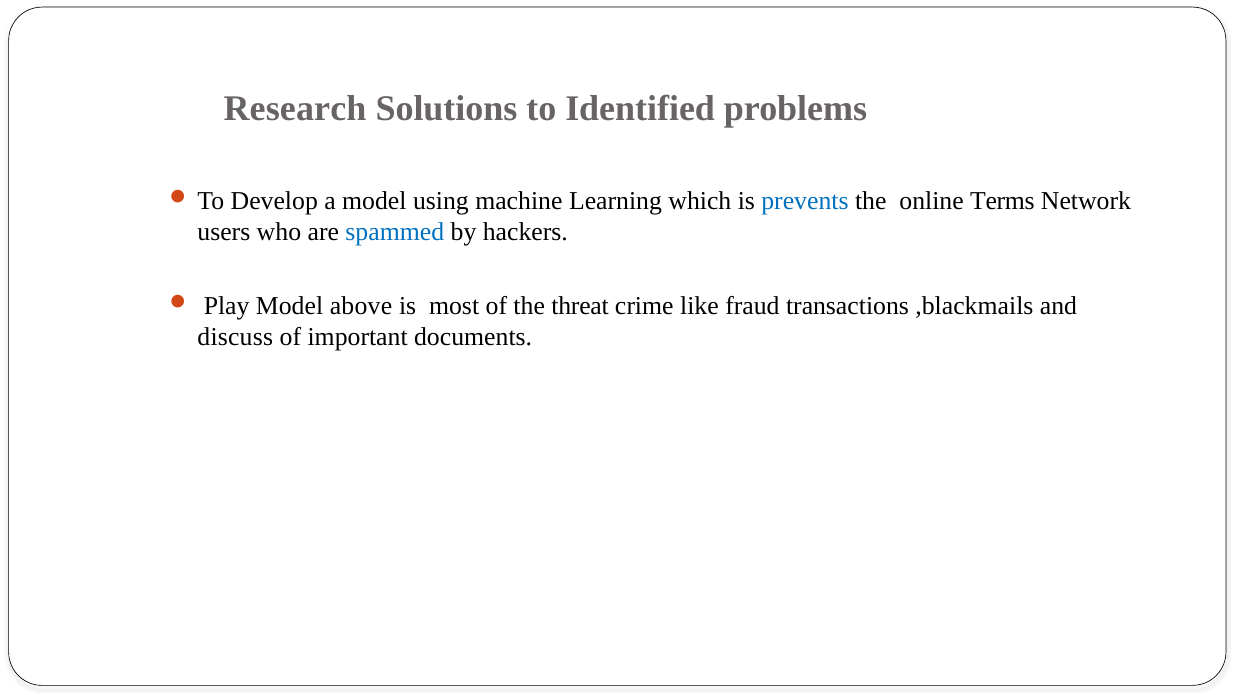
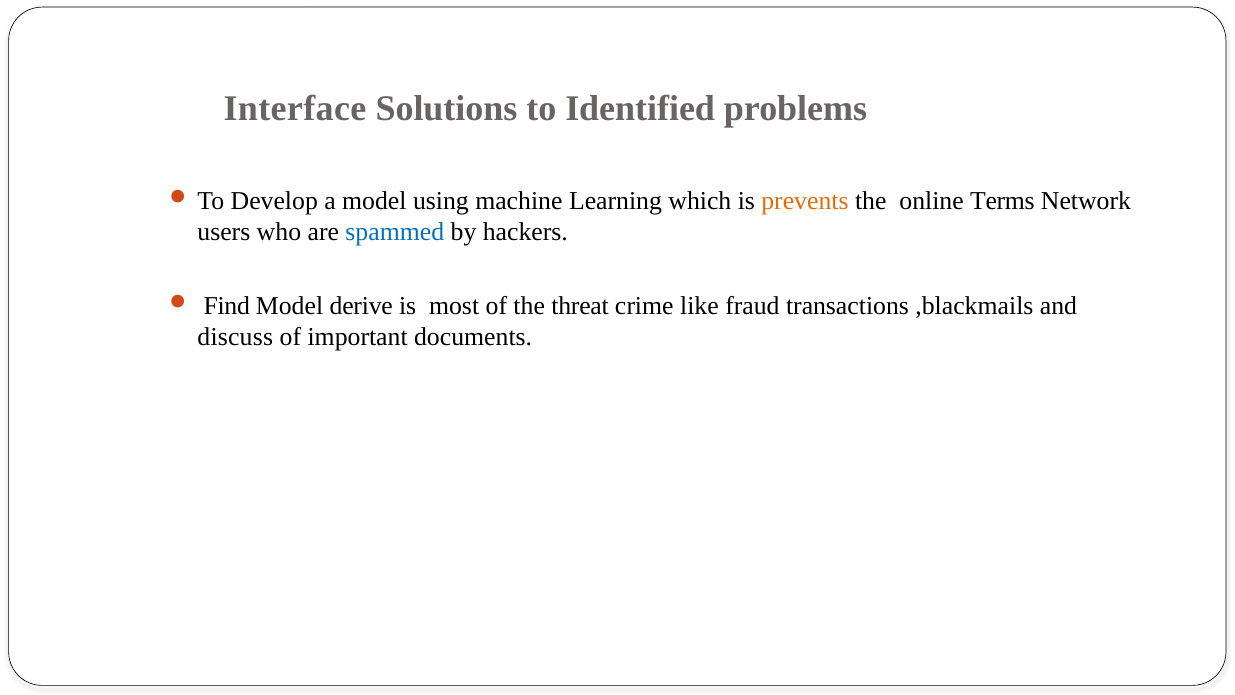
Research: Research -> Interface (295, 109)
prevents colour: blue -> orange (805, 201)
Play: Play -> Find (227, 306)
above: above -> derive (361, 306)
